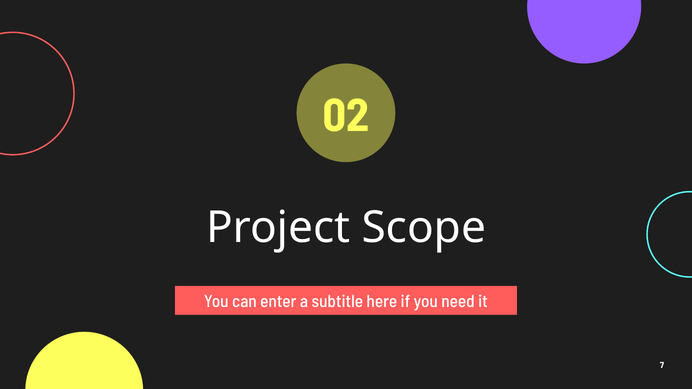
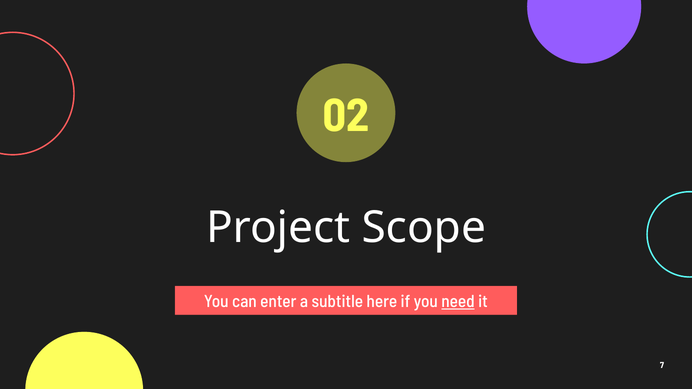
need underline: none -> present (458, 302)
